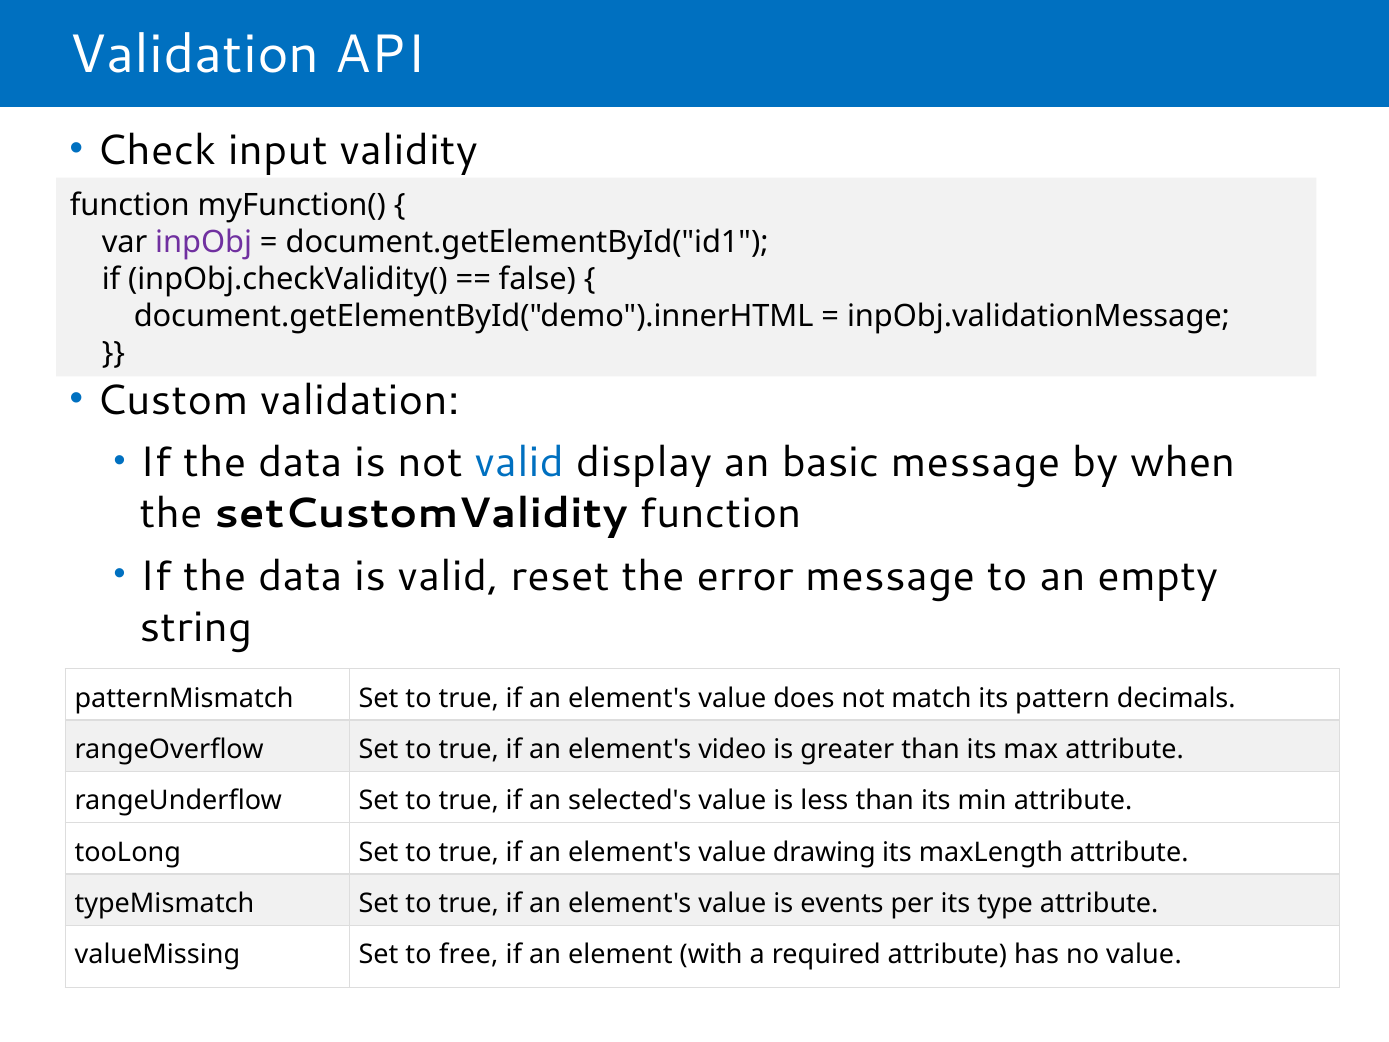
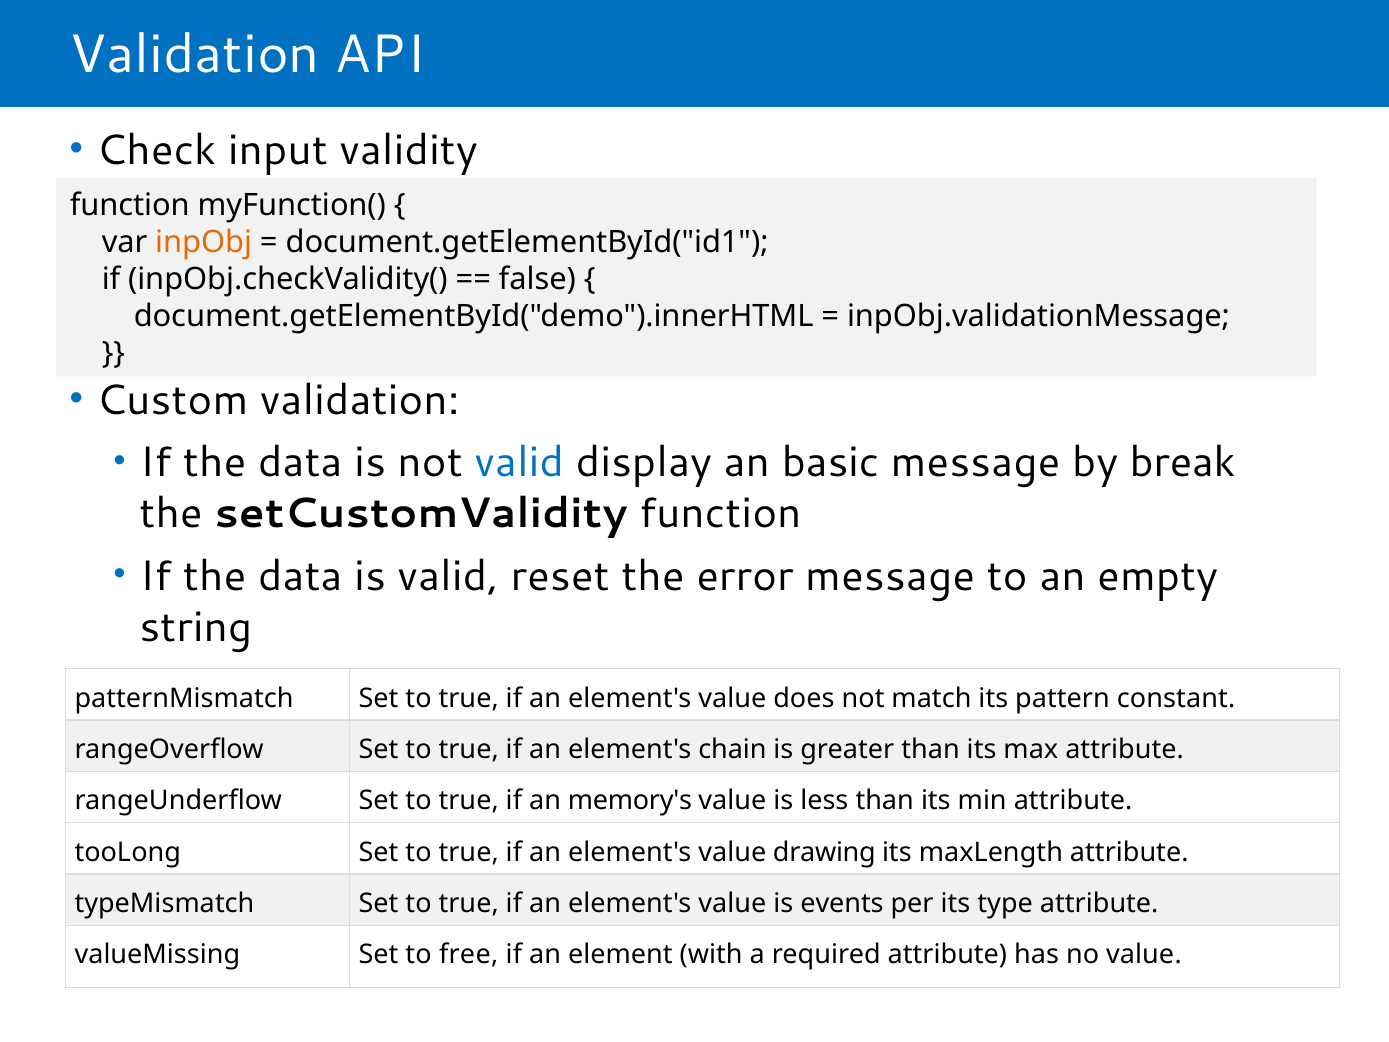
inpObj colour: purple -> orange (204, 242)
when: when -> break (1183, 463)
decimals: decimals -> constant (1176, 698)
video: video -> chain (732, 749)
selected's: selected's -> memory's (630, 801)
